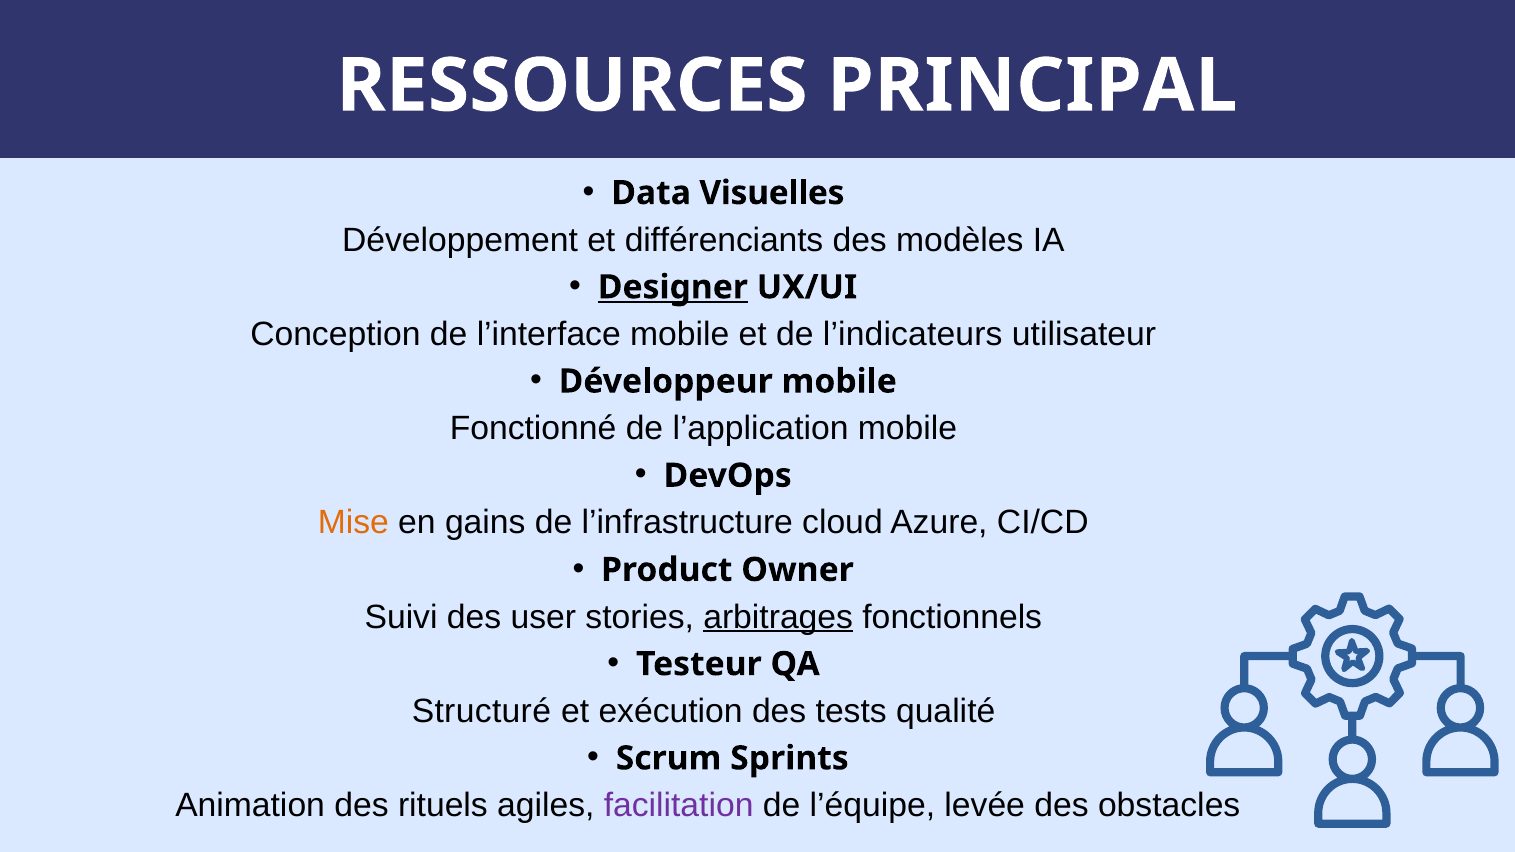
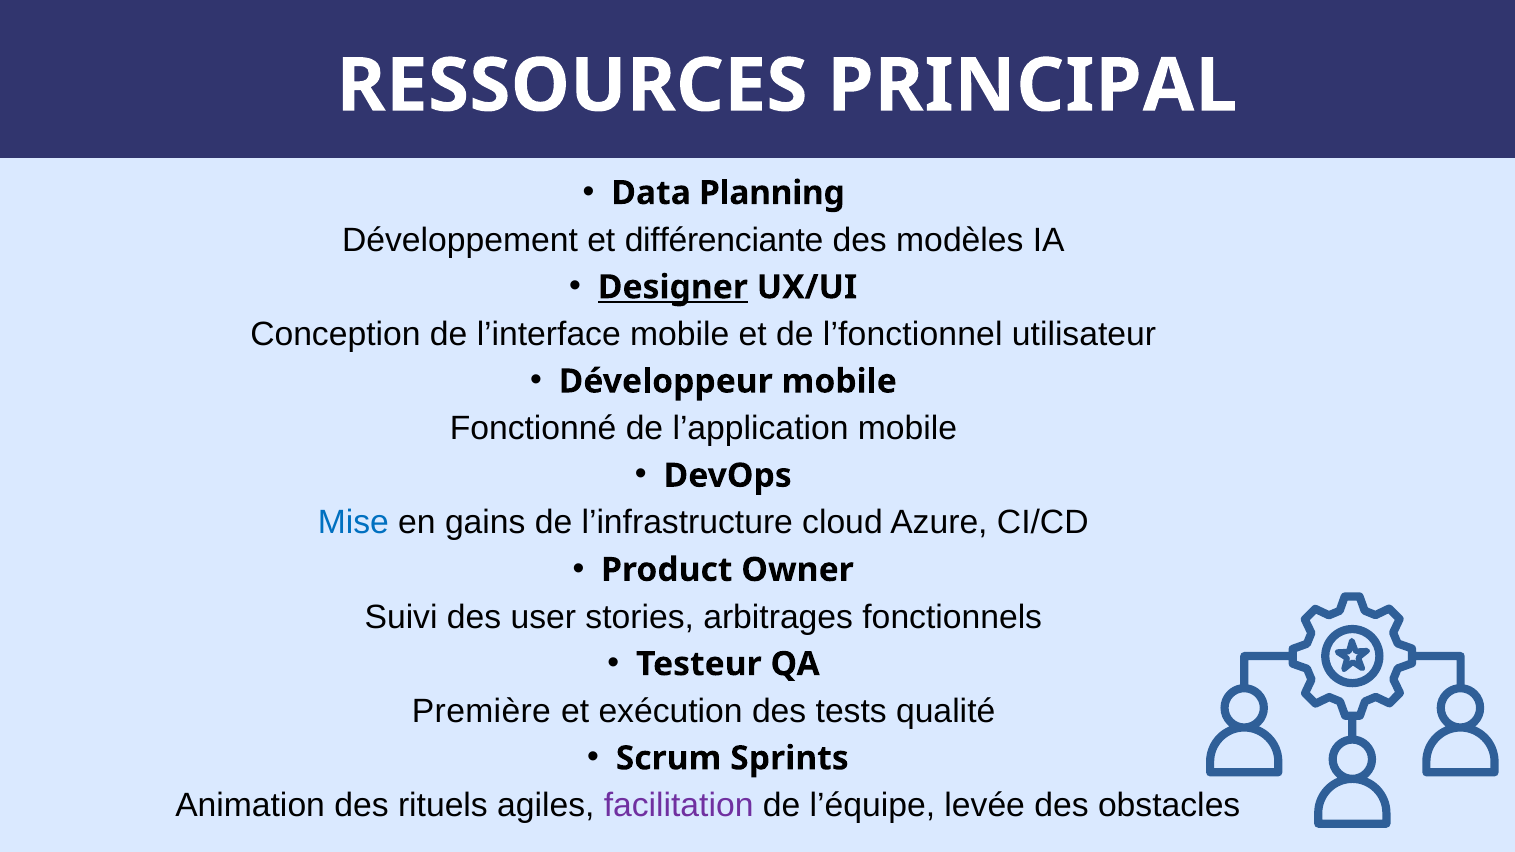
Visuelles: Visuelles -> Planning (772, 193)
différenciants: différenciants -> différenciante (724, 240)
l’indicateurs: l’indicateurs -> l’fonctionnel (913, 334)
Mise colour: orange -> blue (353, 523)
arbitrages underline: present -> none (778, 617)
Structuré: Structuré -> Première (481, 711)
